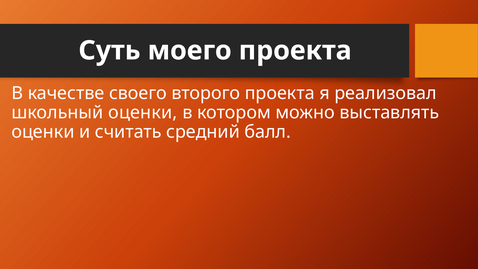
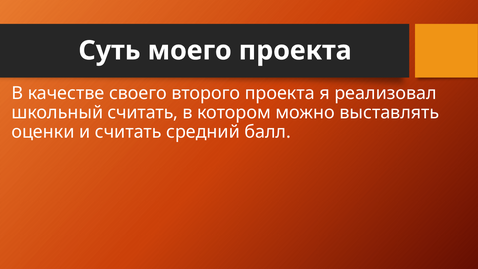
школьный оценки: оценки -> считать (143, 112)
